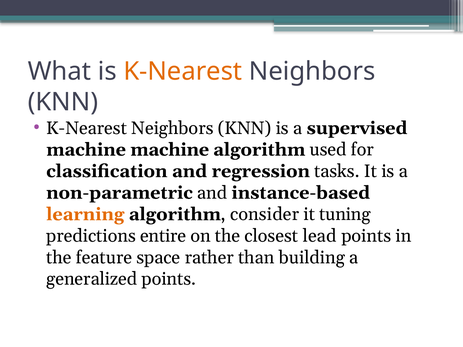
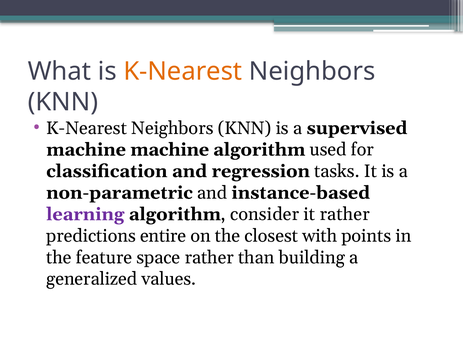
learning colour: orange -> purple (85, 214)
it tuning: tuning -> rather (345, 214)
lead: lead -> with (320, 236)
generalized points: points -> values (169, 279)
